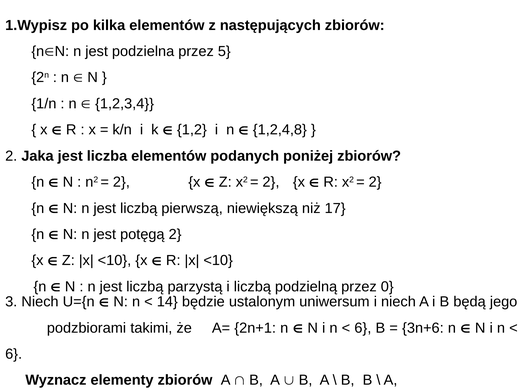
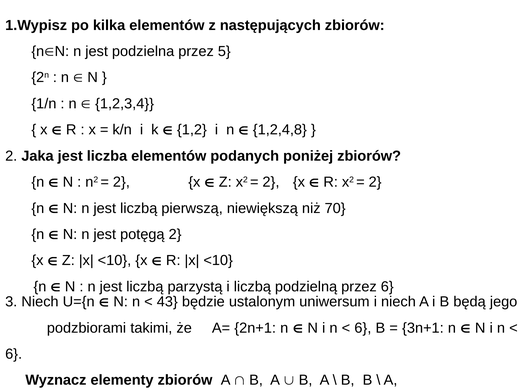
17: 17 -> 70 (335, 208)
przez 0: 0 -> 6 (387, 287)
14: 14 -> 43 (167, 302)
3n+6: 3n+6 -> 3n+1 (423, 328)
